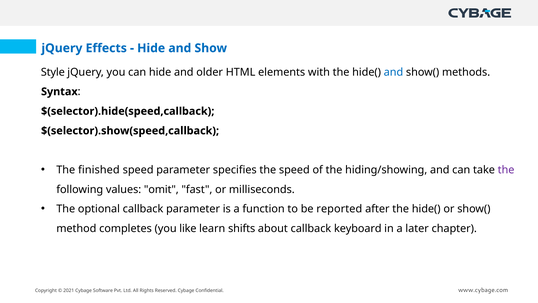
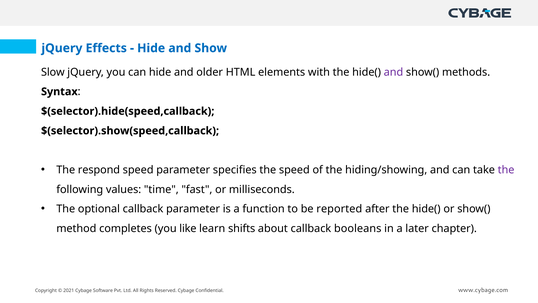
Style: Style -> Slow (53, 72)
and colour: blue -> purple (393, 72)
finished: finished -> respond (99, 170)
omit: omit -> time (161, 189)
keyboard: keyboard -> booleans (358, 228)
